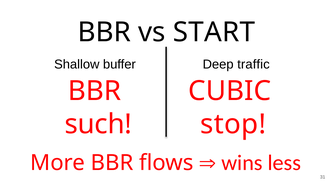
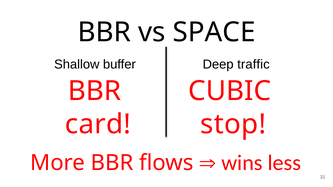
START: START -> SPACE (214, 32)
such: such -> card (98, 124)
